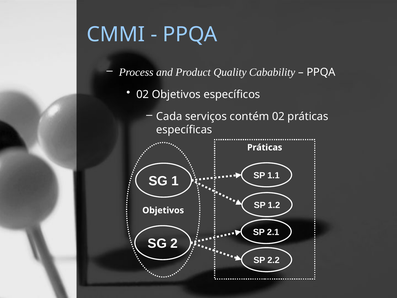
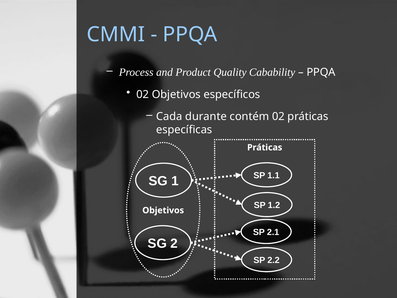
serviços: serviços -> durante (206, 116)
